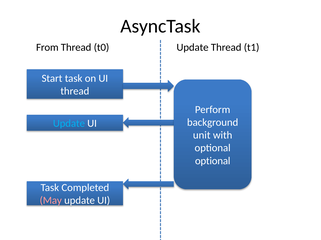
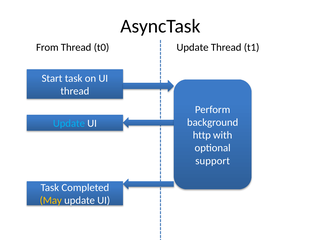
unit: unit -> http (202, 136)
optional: optional -> support (213, 161)
May colour: pink -> yellow (51, 201)
